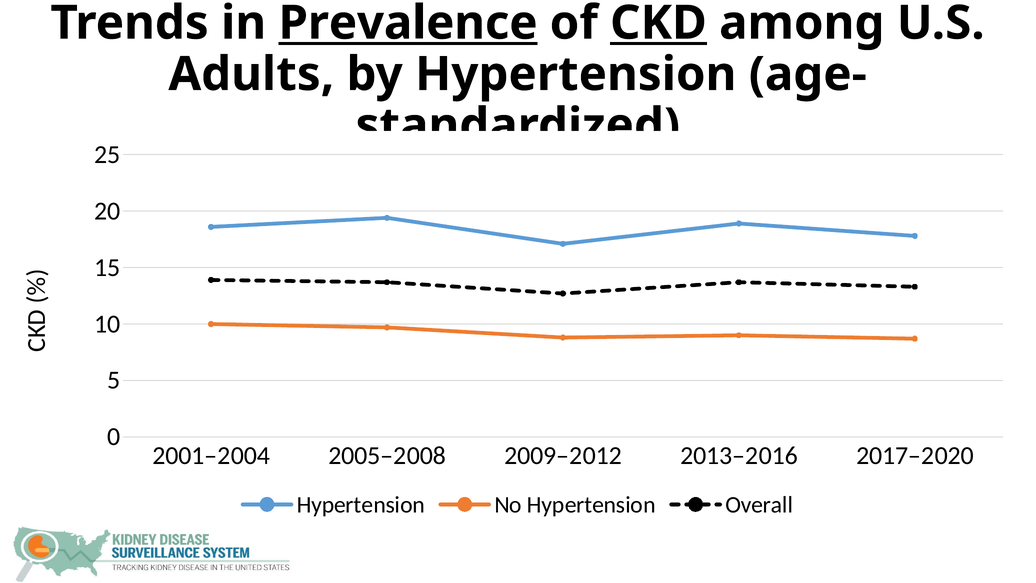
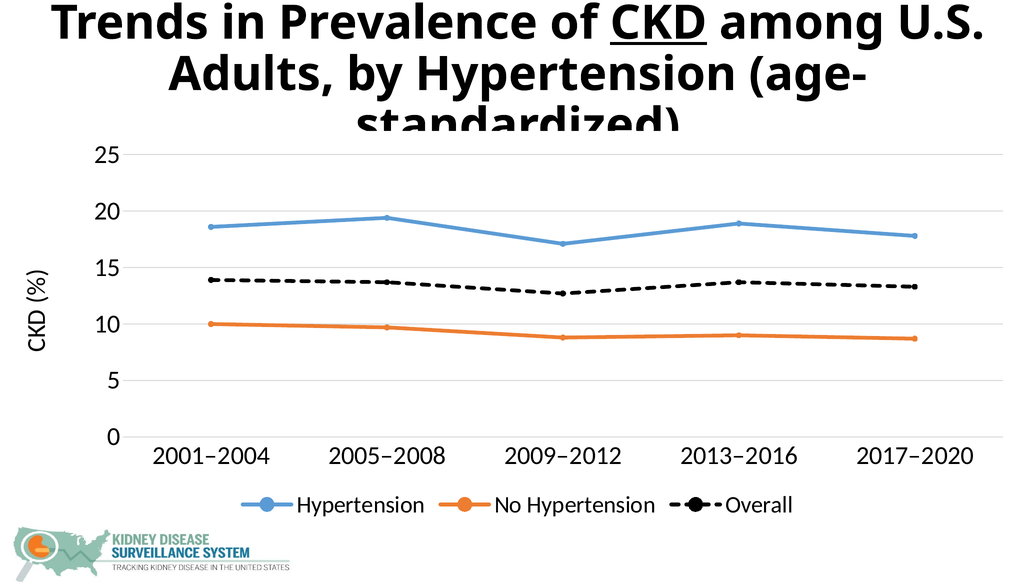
Prevalence underline: present -> none (408, 23)
